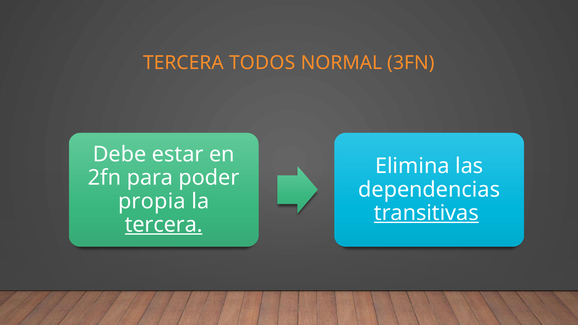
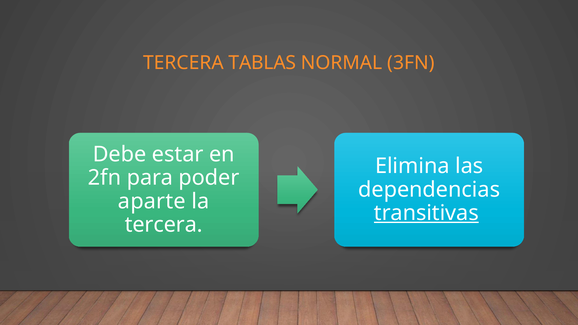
TODOS: TODOS -> TABLAS (262, 63)
propia: propia -> aparte (152, 201)
tercera underline: present -> none (164, 225)
